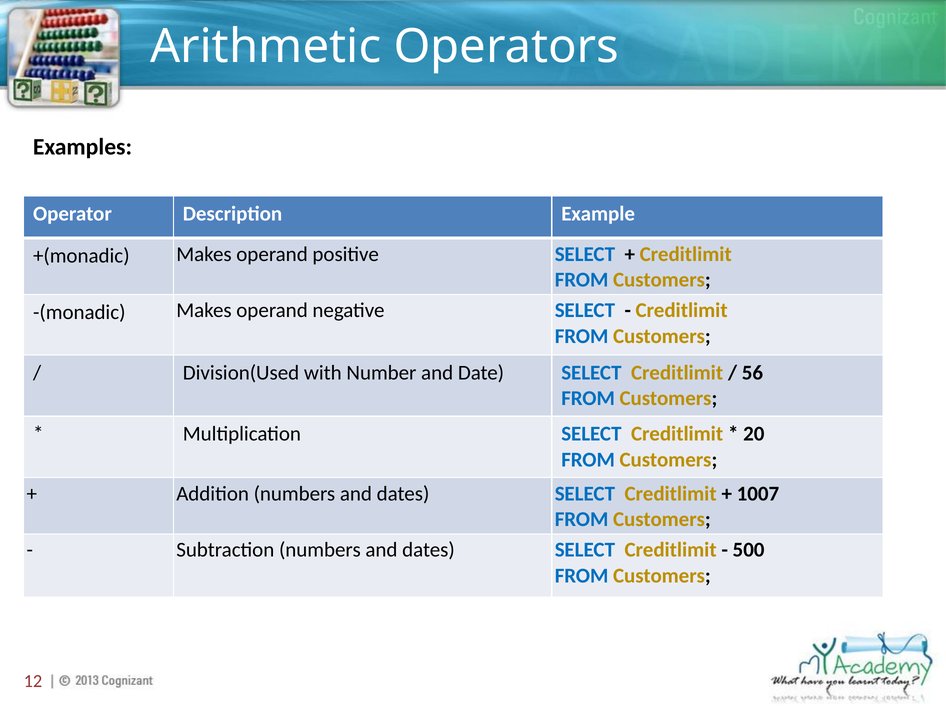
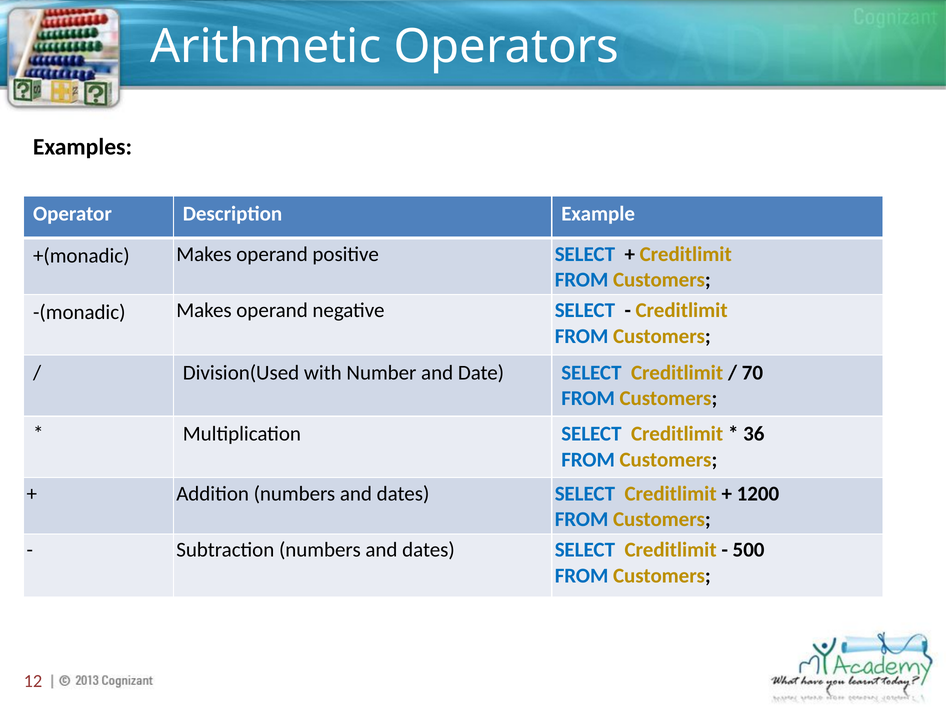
56: 56 -> 70 (752, 372)
20: 20 -> 36 (754, 434)
1007: 1007 -> 1200 (758, 493)
